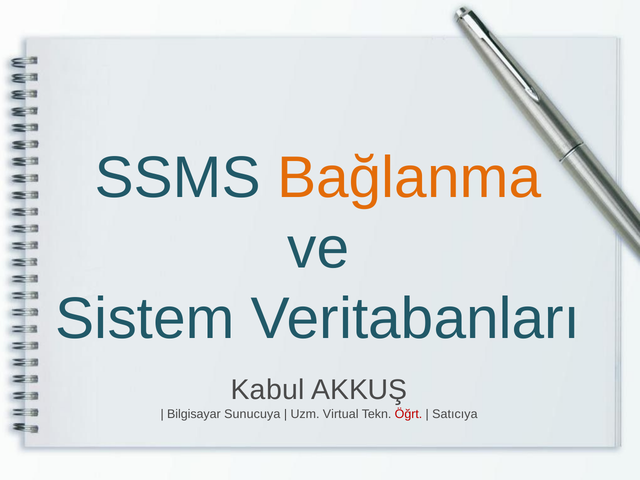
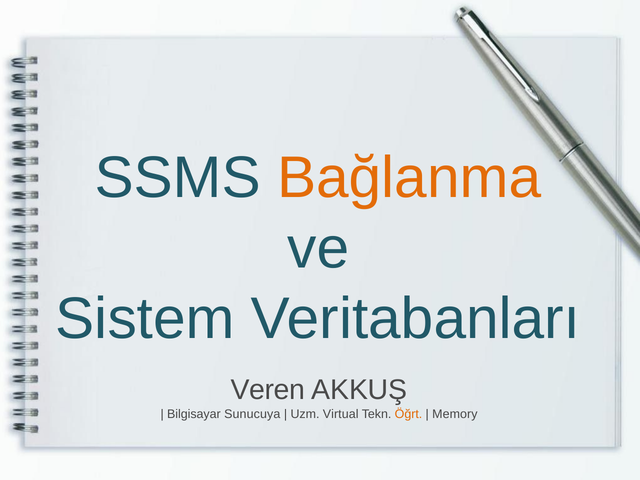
Kabul: Kabul -> Veren (268, 390)
Öğrt colour: red -> orange (408, 414)
Satıcıya: Satıcıya -> Memory (455, 414)
